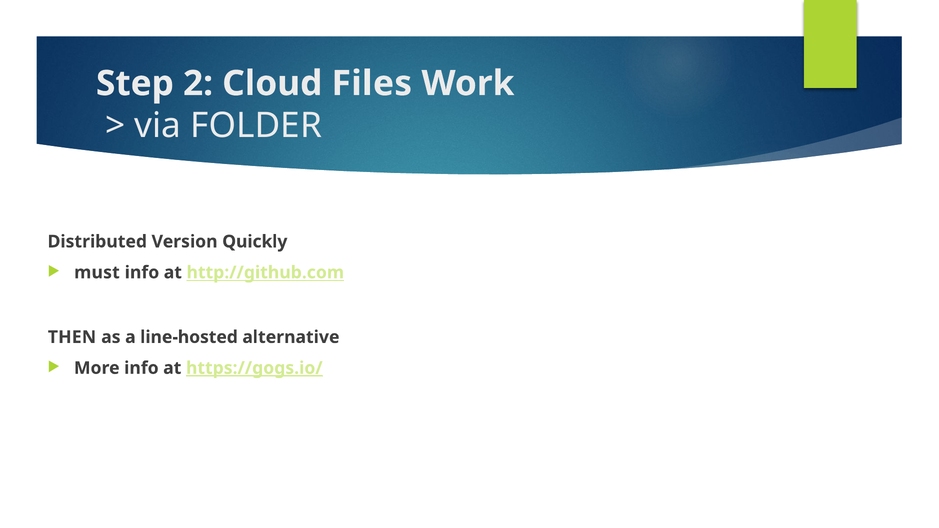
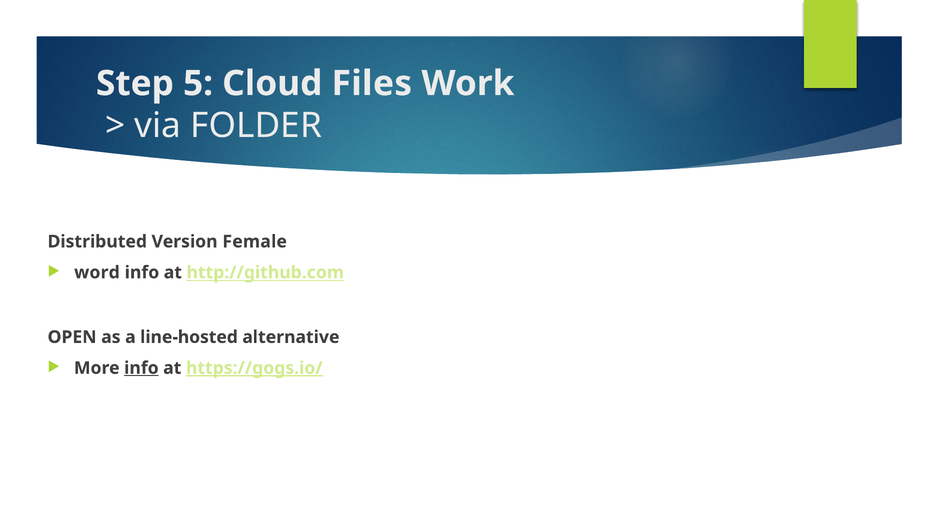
2: 2 -> 5 (198, 84)
Quickly: Quickly -> Female (255, 242)
must: must -> word (97, 273)
THEN: THEN -> OPEN (72, 337)
info underline: none -> present (141, 368)
